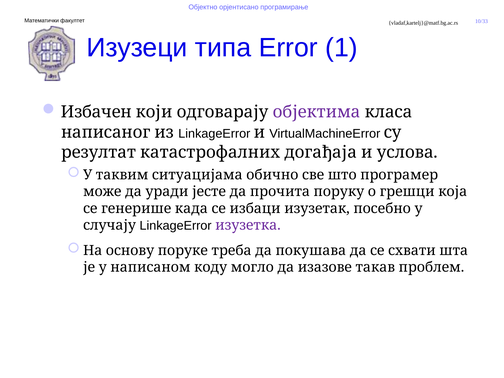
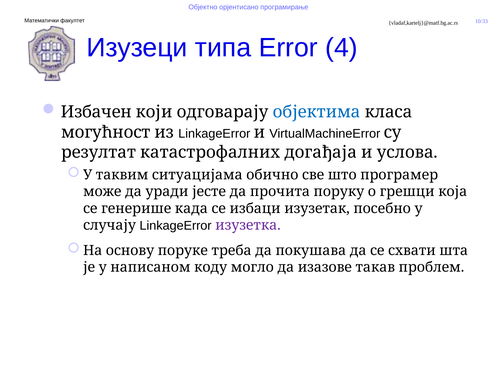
1: 1 -> 4 (341, 48)
објектима colour: purple -> blue (317, 112)
написаног: написаног -> могућност (106, 132)
